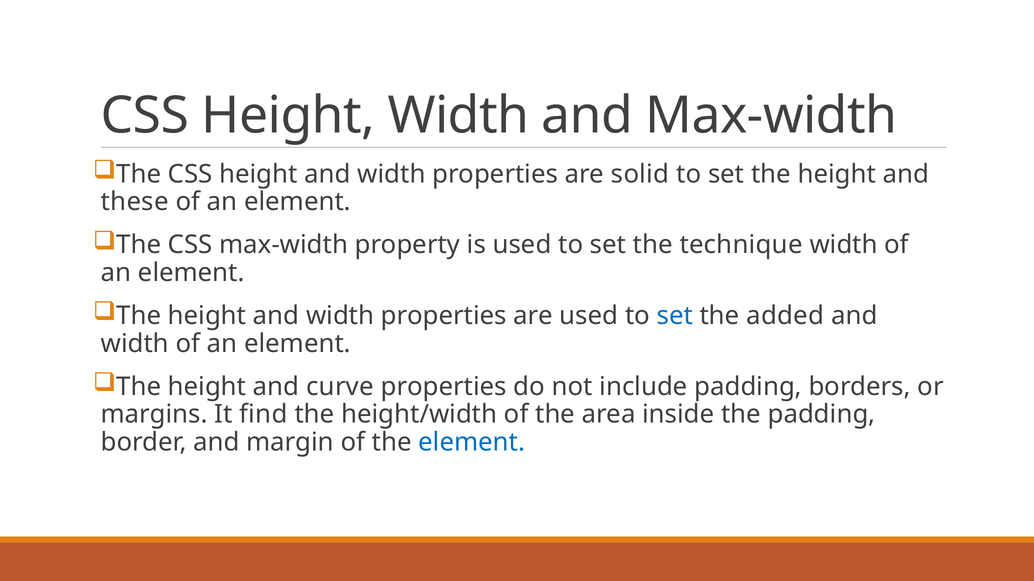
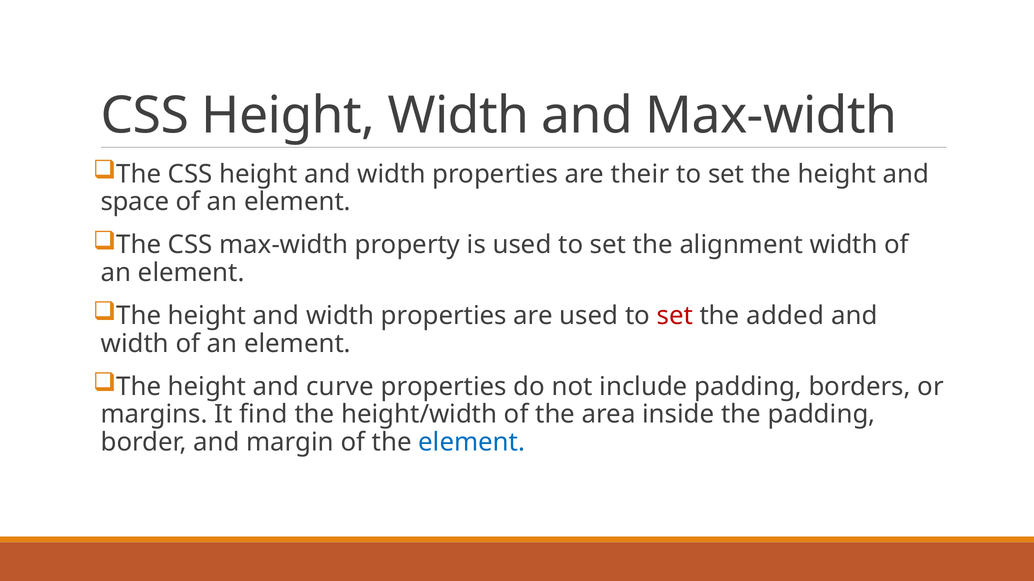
solid: solid -> their (640, 174)
these: these -> space (135, 202)
technique: technique -> alignment (741, 245)
set colour: blue -> red (675, 316)
